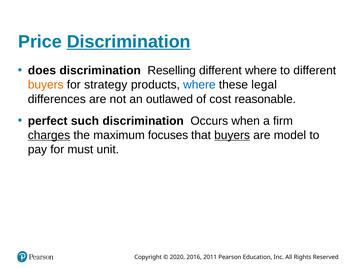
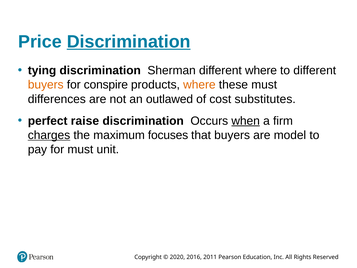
does: does -> tying (42, 70)
Reselling: Reselling -> Sherman (172, 70)
strategy: strategy -> conspire (106, 85)
where colour: blue -> orange (199, 85)
these legal: legal -> must (264, 85)
reasonable: reasonable -> substitutes (265, 99)
such: such -> raise (85, 121)
when underline: none -> present (246, 121)
buyers underline: present -> none (232, 135)
